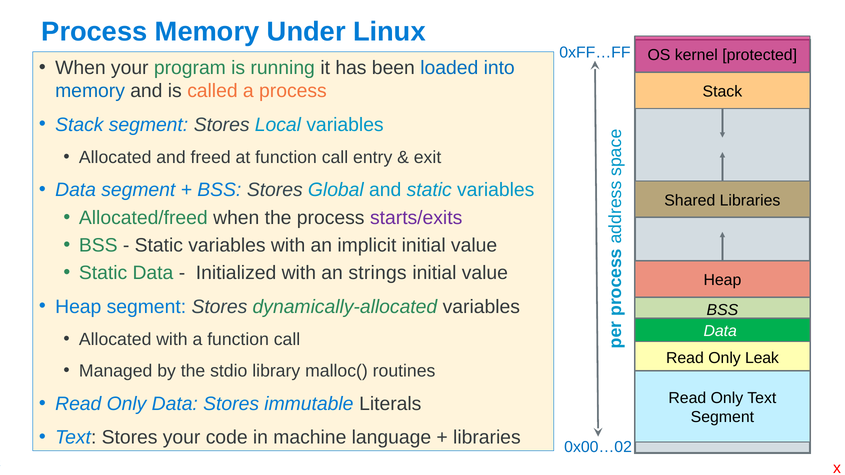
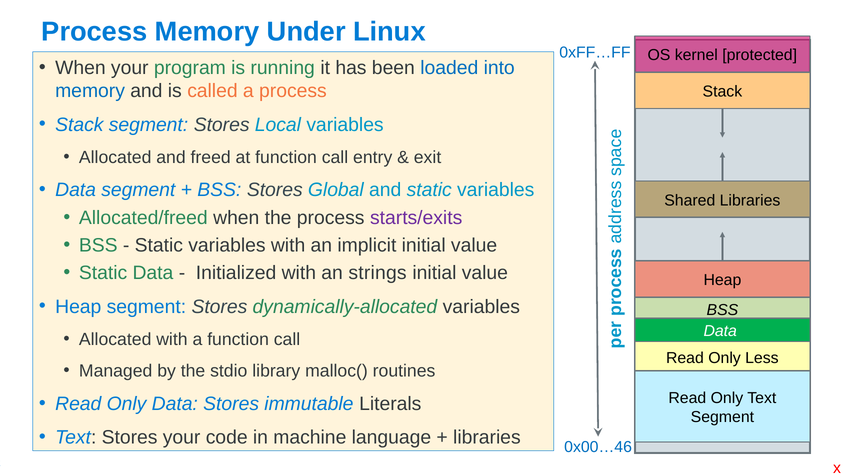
Leak: Leak -> Less (762, 358)
0x00…02: 0x00…02 -> 0x00…46 (598, 447)
